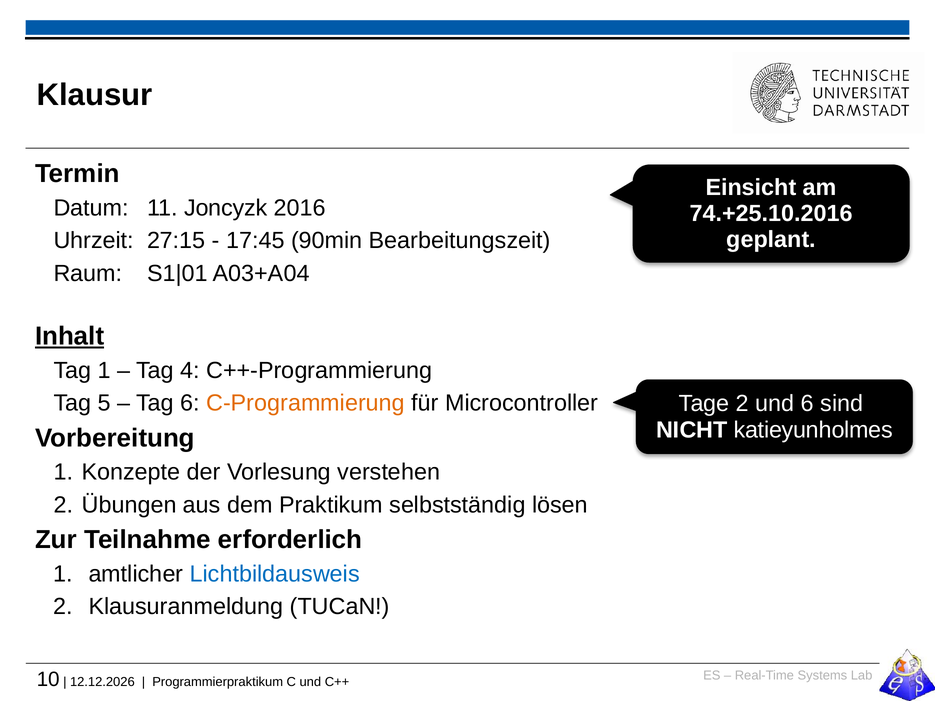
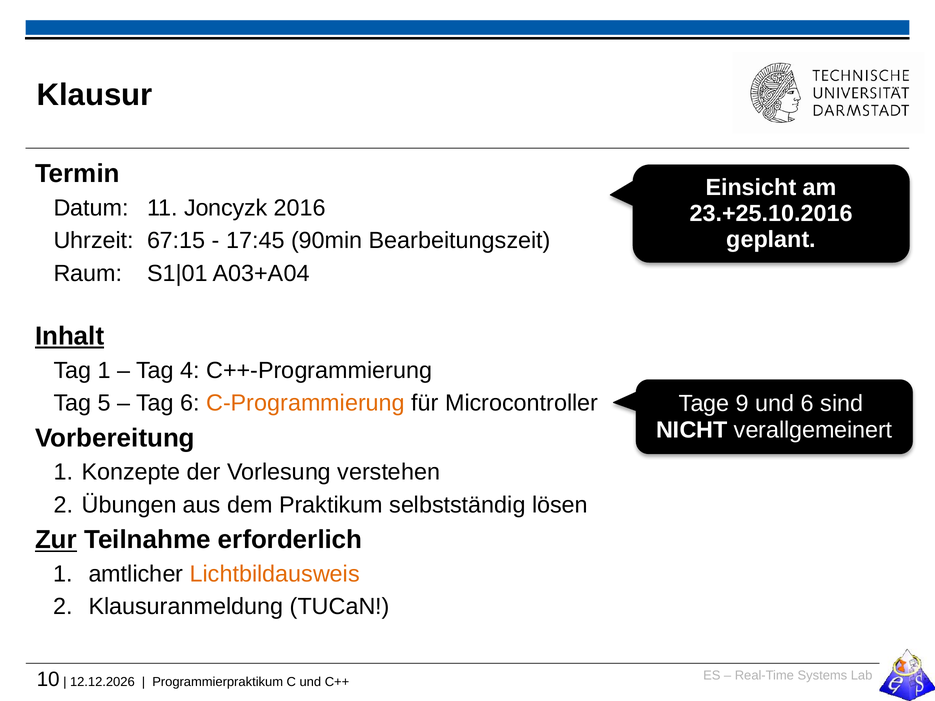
74.+25.10.2016: 74.+25.10.2016 -> 23.+25.10.2016 (771, 214)
27:15: 27:15 -> 67:15 (176, 241)
Tage 2: 2 -> 9 (742, 404)
katieyunholmes: katieyunholmes -> verallgemeinert (813, 430)
Zur underline: none -> present (56, 540)
Lichtbildausweis colour: blue -> orange (275, 574)
